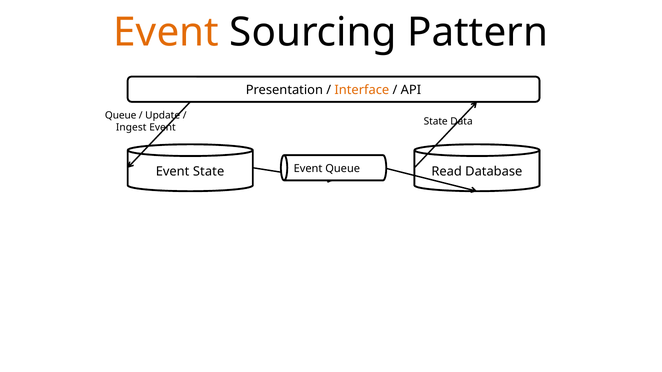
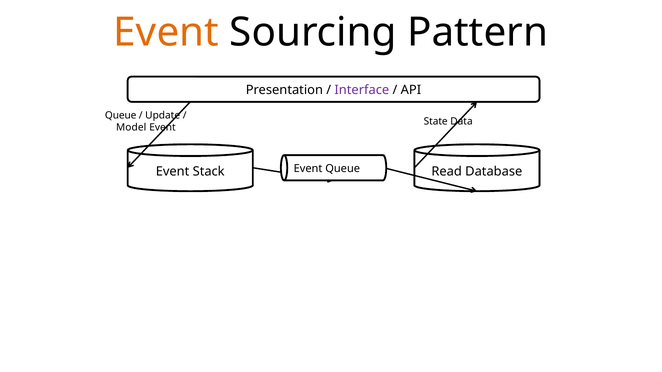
Interface colour: orange -> purple (362, 90)
Ingest: Ingest -> Model (131, 128)
Event State: State -> Stack (209, 172)
